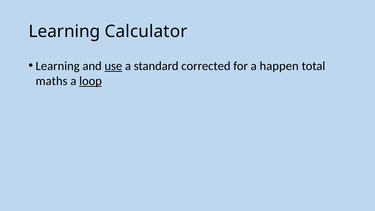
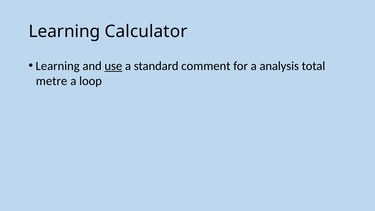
corrected: corrected -> comment (206, 66)
happen: happen -> analysis (279, 66)
maths: maths -> metre (52, 81)
loop underline: present -> none (91, 81)
